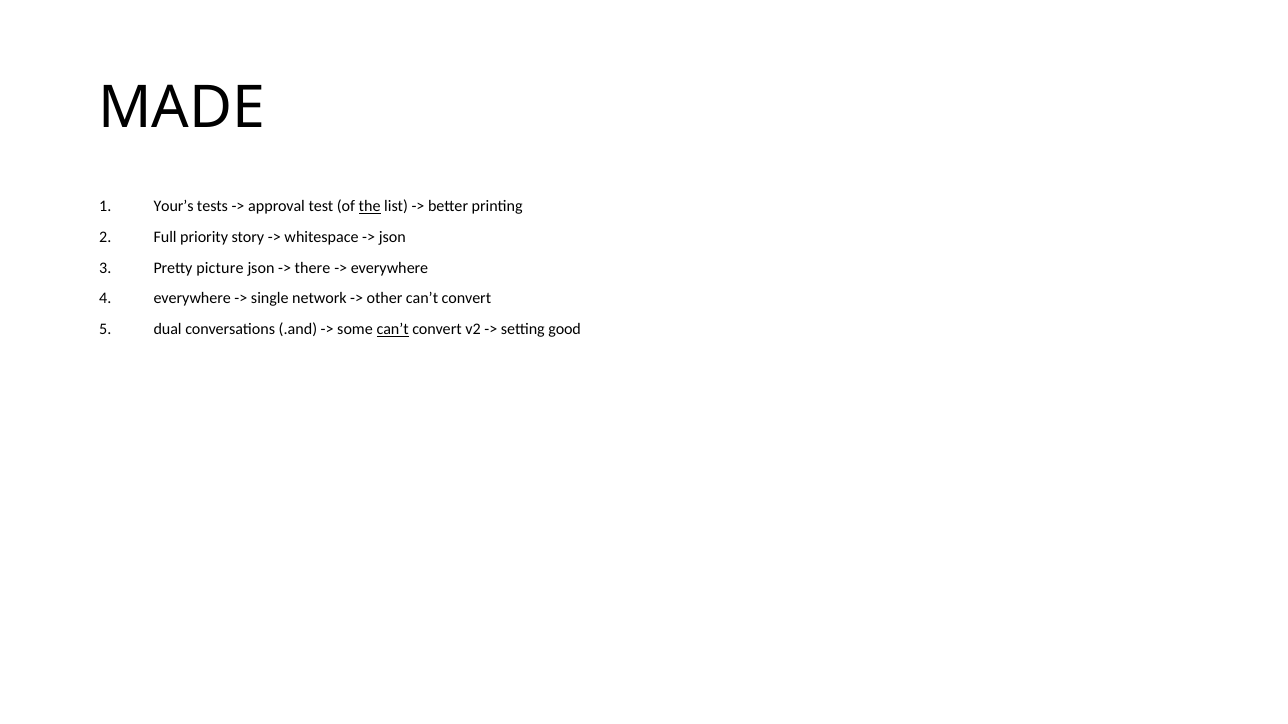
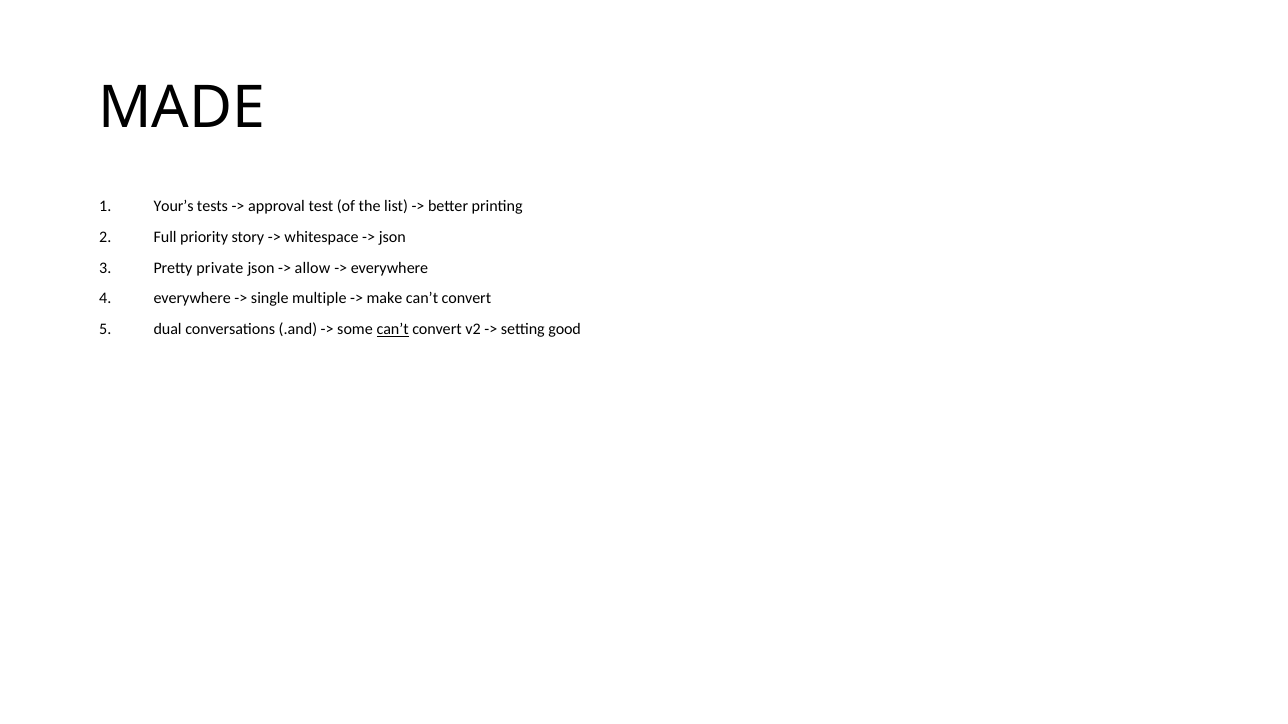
the underline: present -> none (370, 206)
picture: picture -> private (220, 268)
there: there -> allow (312, 268)
network: network -> multiple (319, 299)
other: other -> make (385, 299)
